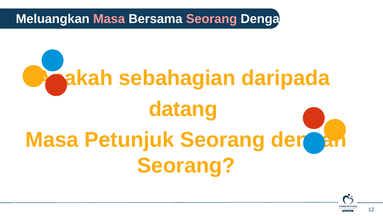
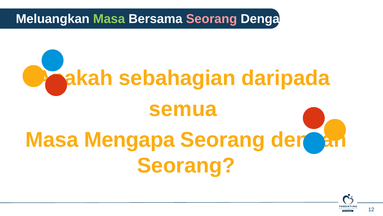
Masa colour: pink -> light green (109, 19)
datang: datang -> semua (183, 109)
Petunjuk: Petunjuk -> Mengapa (129, 140)
